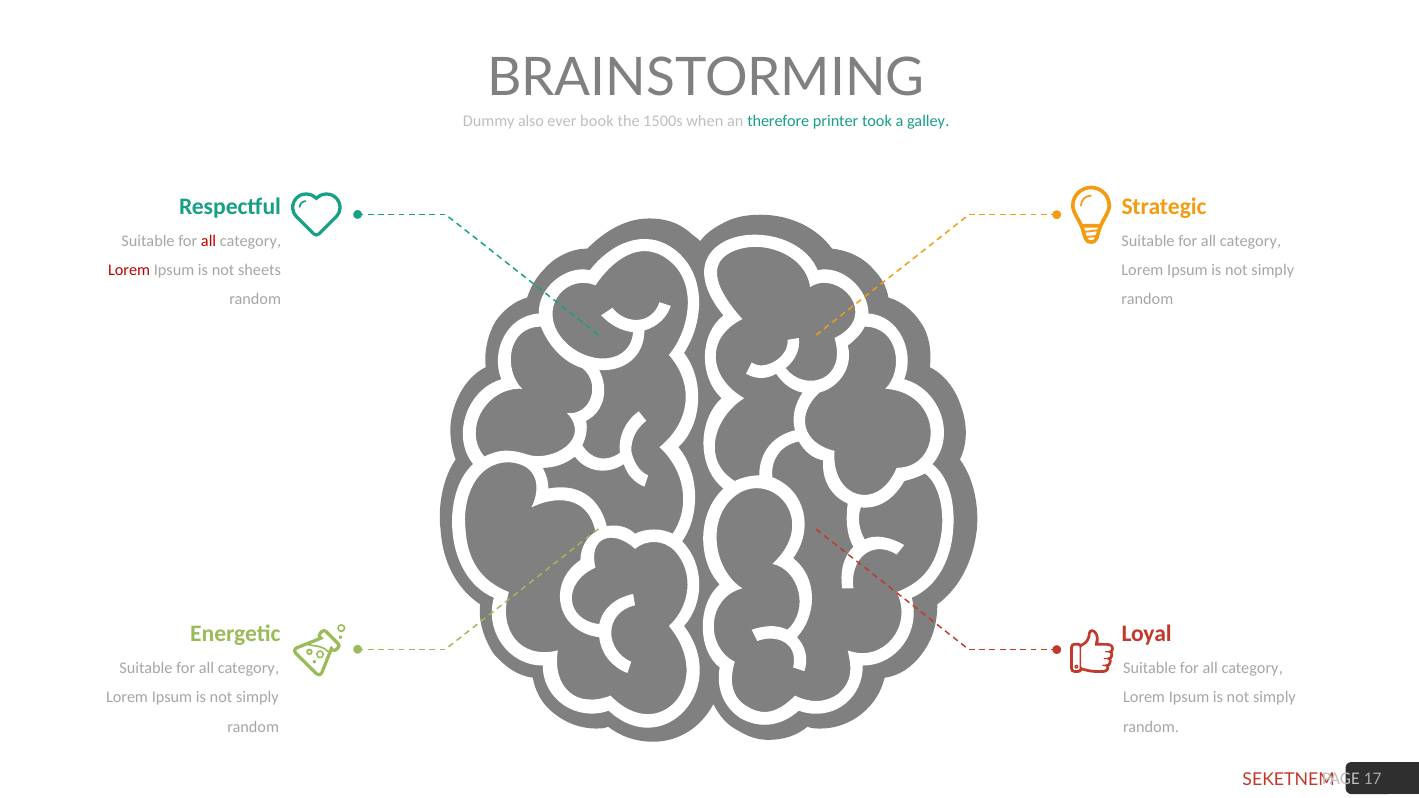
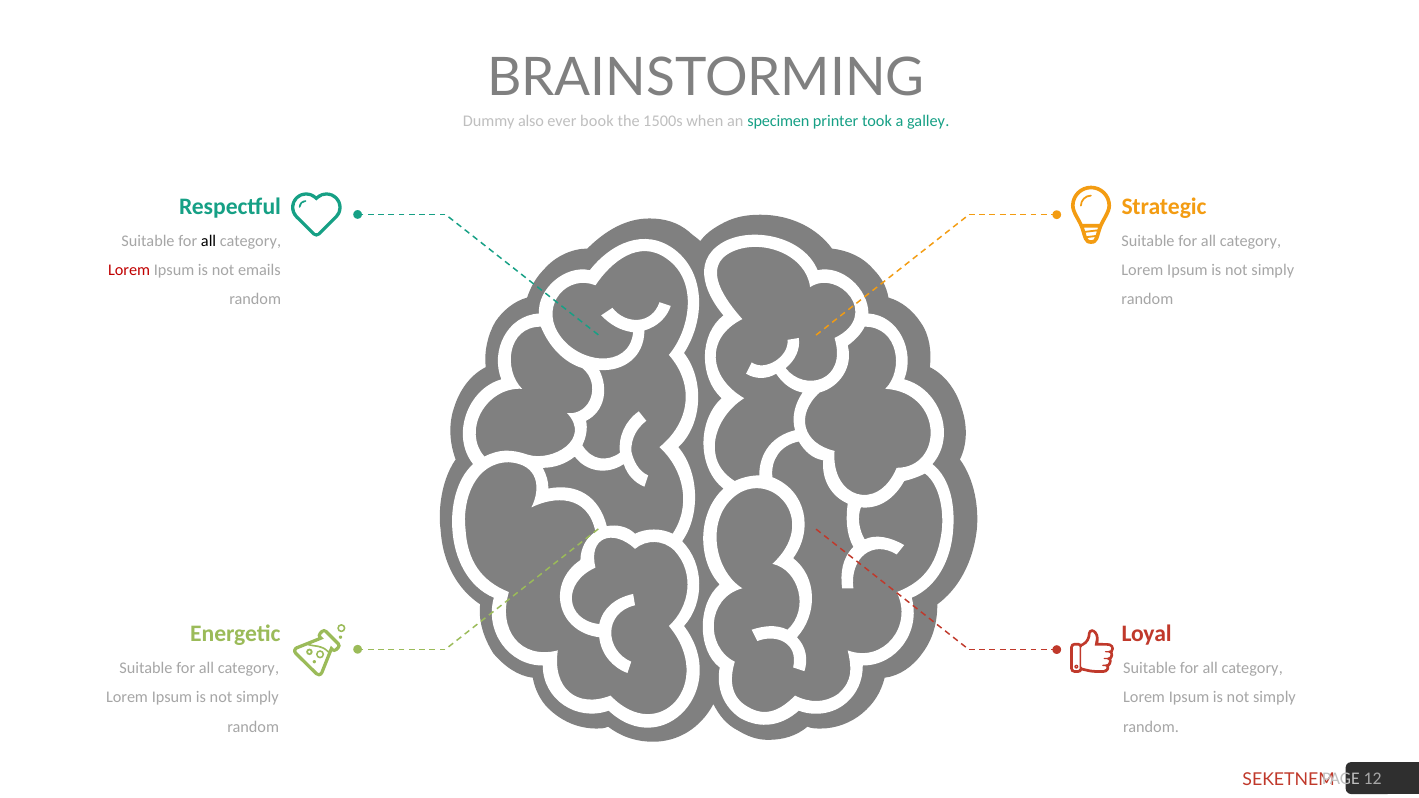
therefore: therefore -> specimen (778, 121)
all colour: red -> black (209, 241)
sheets: sheets -> emails (259, 270)
17: 17 -> 12 (1373, 779)
